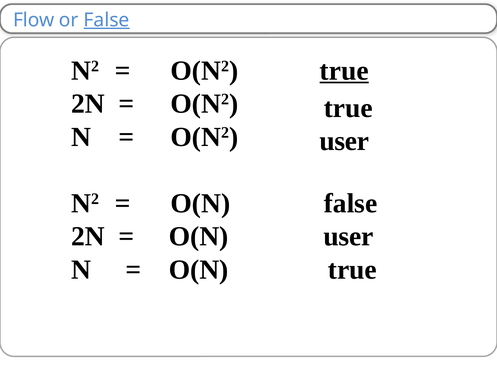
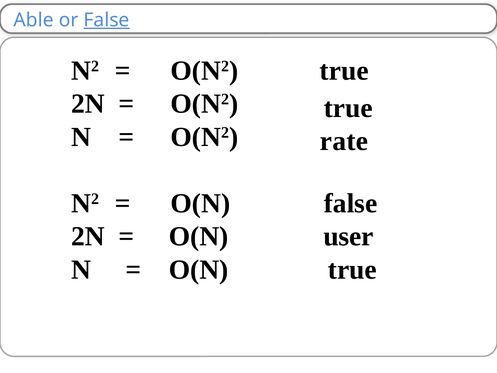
Flow: Flow -> Able (34, 20)
true underline: present -> none (344, 71)
user: user -> rate (344, 141)
